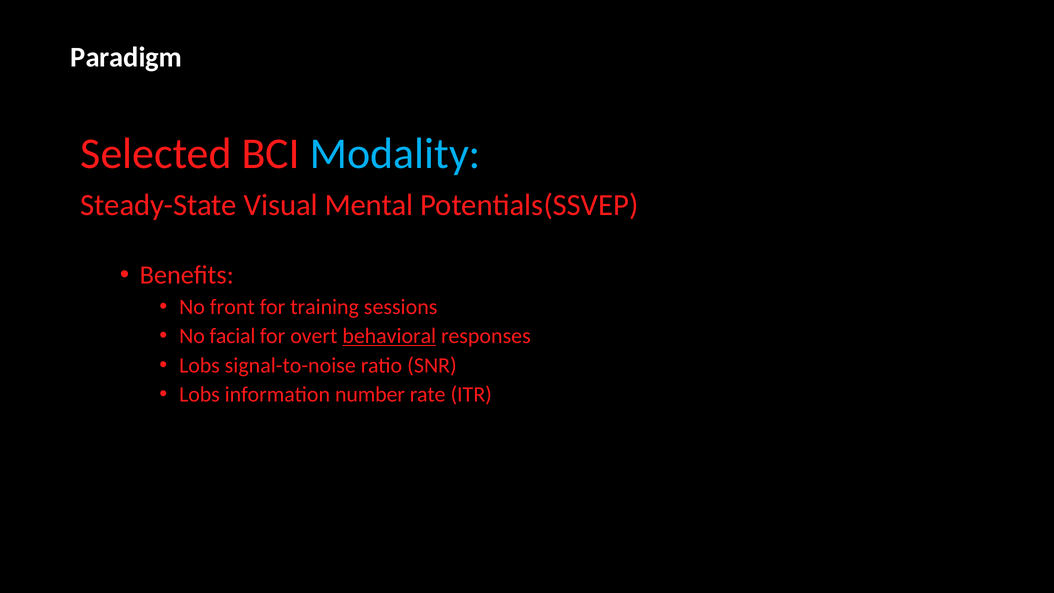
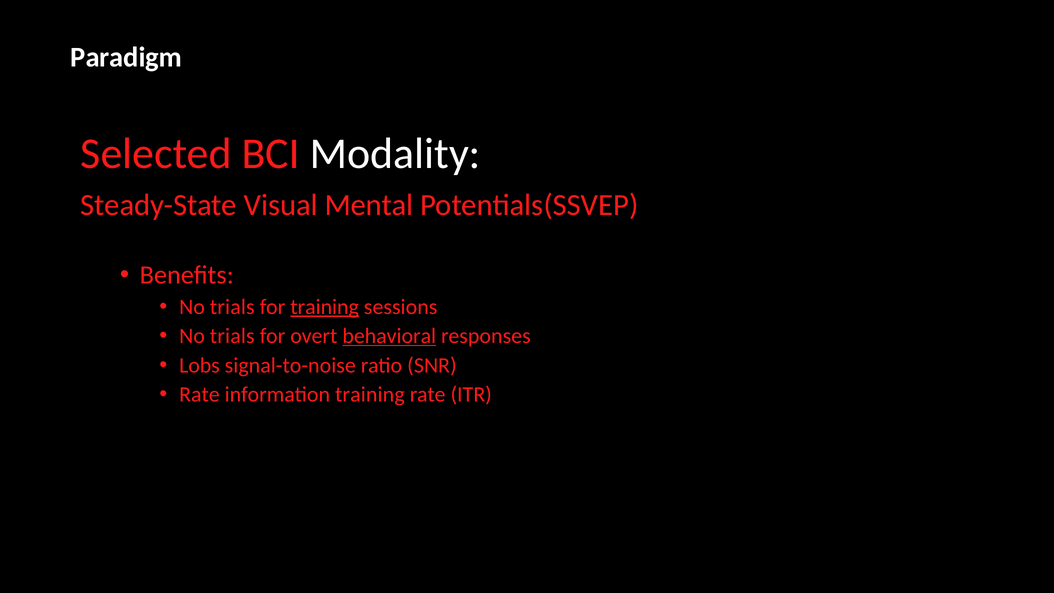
Modality colour: light blue -> white (395, 154)
front: front -> trials (232, 307)
training underline: none -> present (325, 307)
facial: facial -> trials (232, 336)
Lobs: Lobs -> Rate (199, 394)
information number: number -> training (370, 394)
